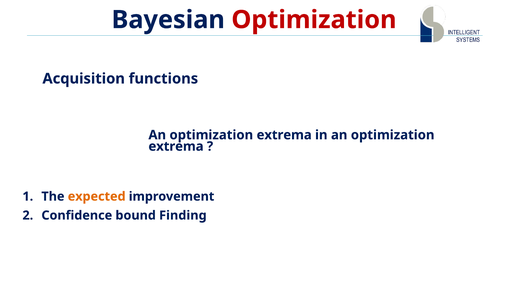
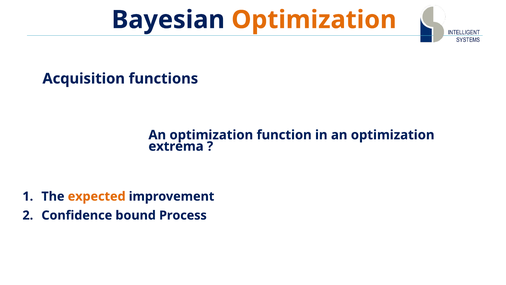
Optimization colour: red -> orange (314, 20)
extrema: extrema -> function (284, 135)
Finding: Finding -> Process (183, 215)
